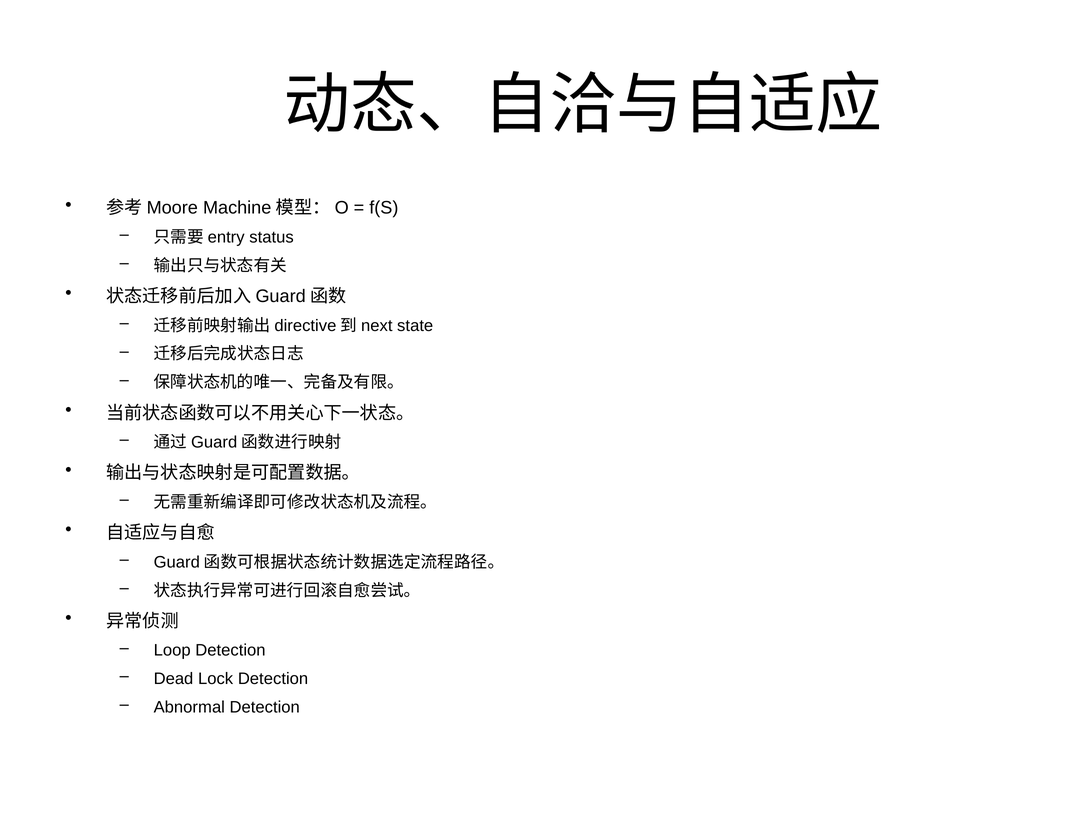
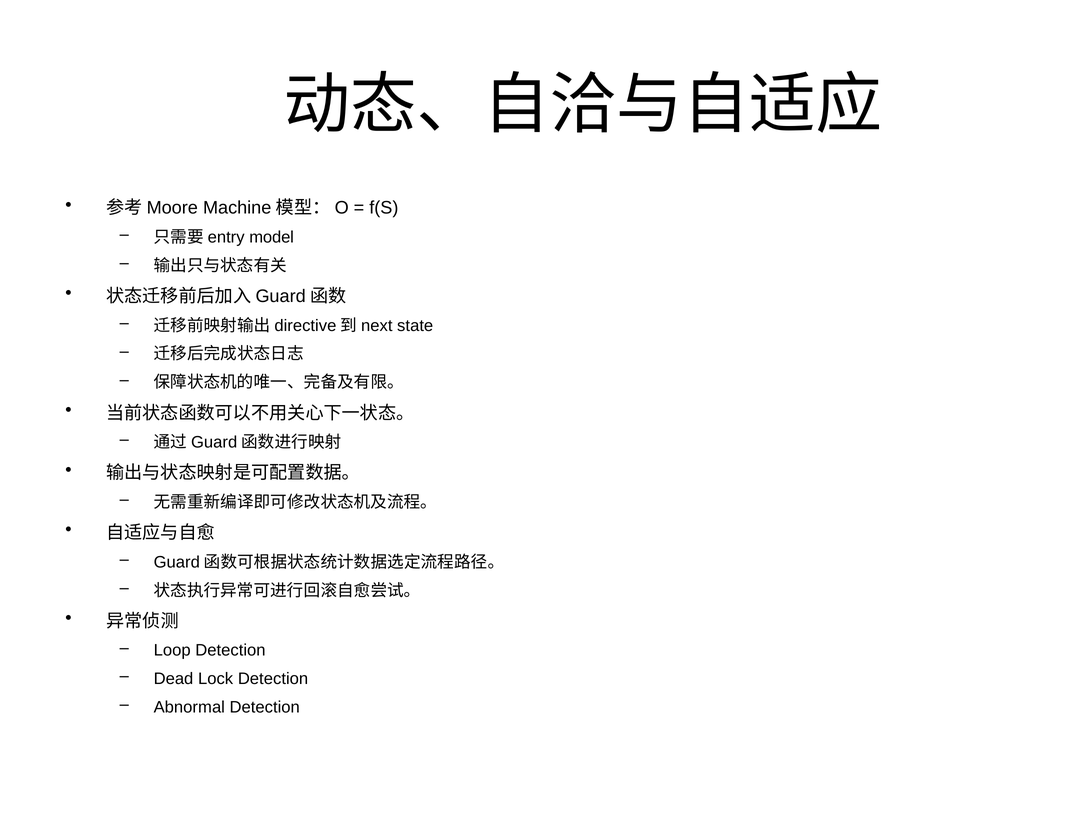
status: status -> model (272, 237)
